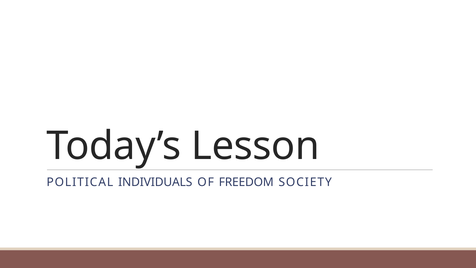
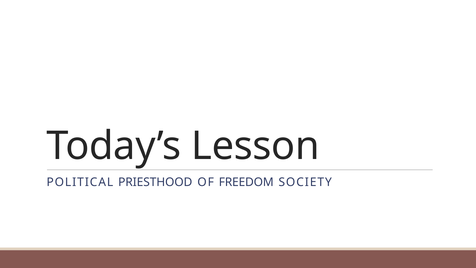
INDIVIDUALS: INDIVIDUALS -> PRIESTHOOD (155, 182)
